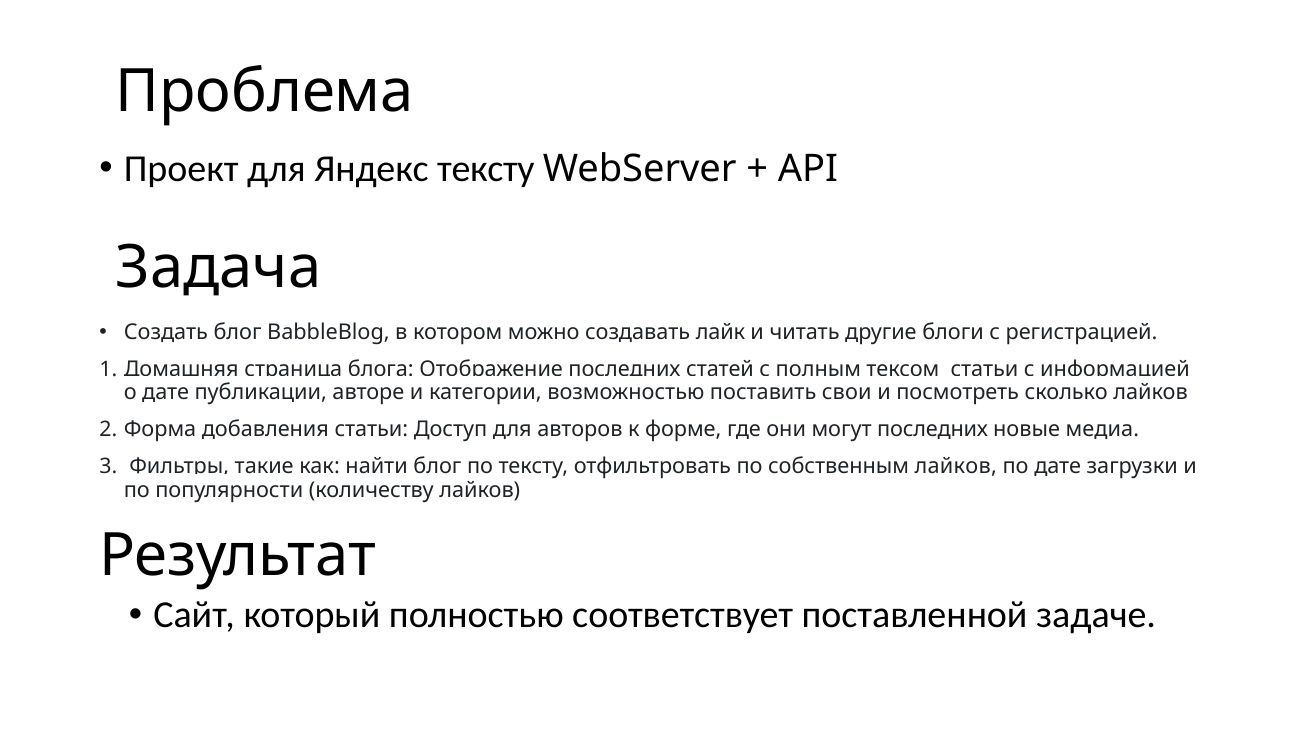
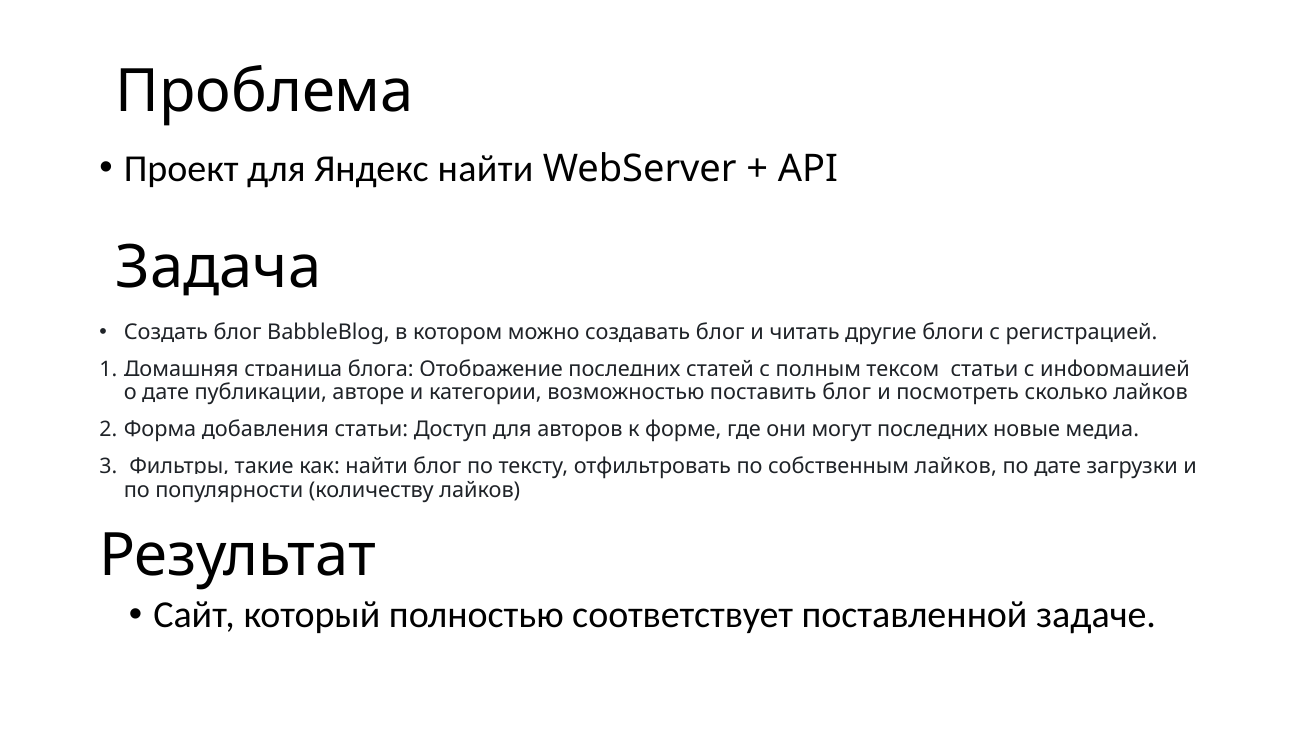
Яндекс тексту: тексту -> найти (486, 169)
создавать лайк: лайк -> блог (720, 332)
поставить свои: свои -> блог (847, 392)
